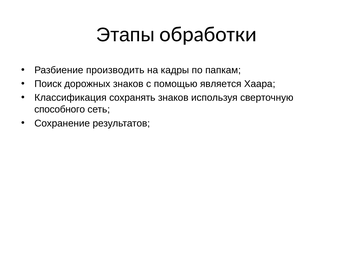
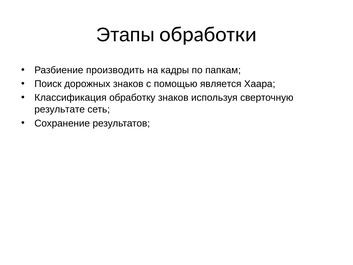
сохранять: сохранять -> обработку (132, 98)
способного: способного -> результате (60, 109)
